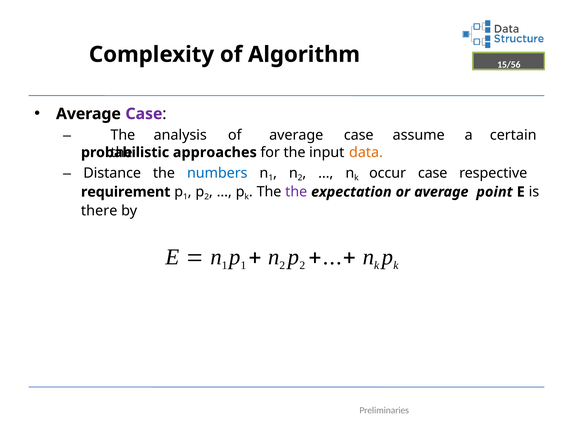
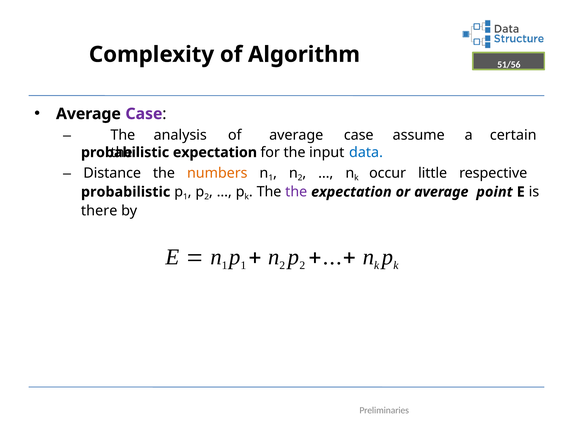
15/56: 15/56 -> 51/56 (509, 65)
approaches: approaches -> expectation (215, 152)
data colour: orange -> blue (366, 152)
numbers colour: blue -> orange (217, 173)
occur case: case -> little (433, 173)
requirement: requirement -> probabilistic (126, 192)
